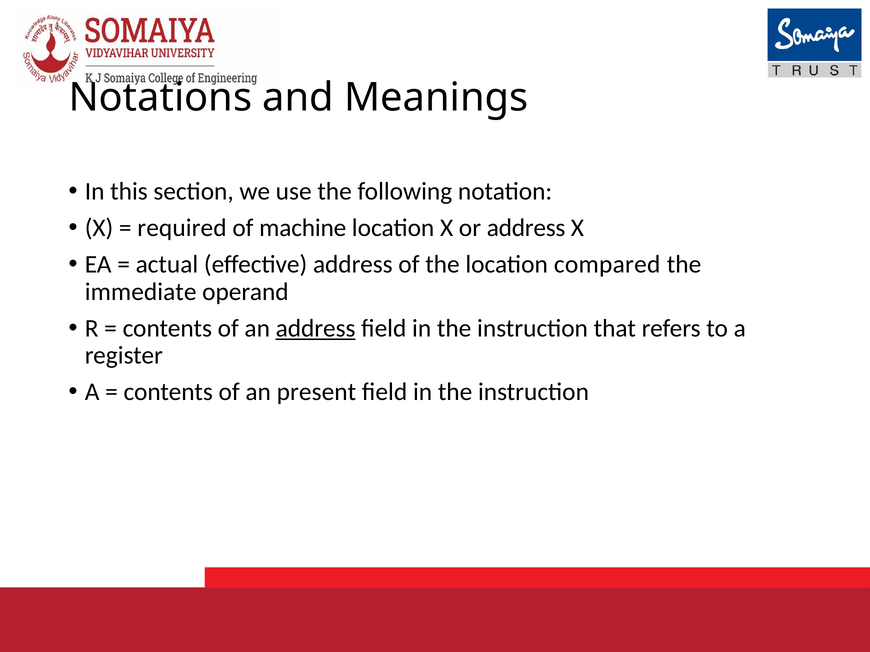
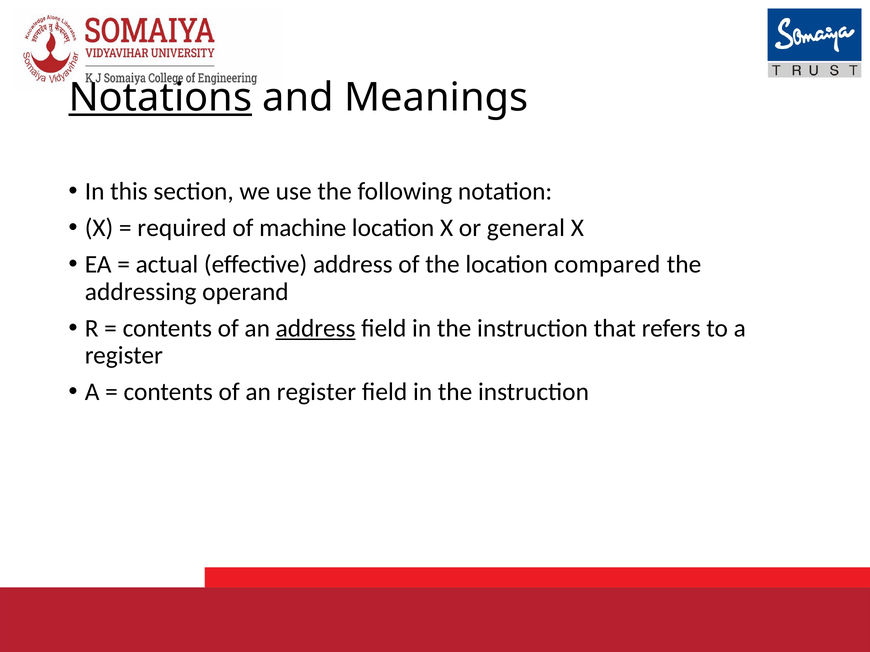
Notations underline: none -> present (160, 98)
or address: address -> general (526, 228)
immediate: immediate -> addressing (141, 292)
an present: present -> register (316, 392)
